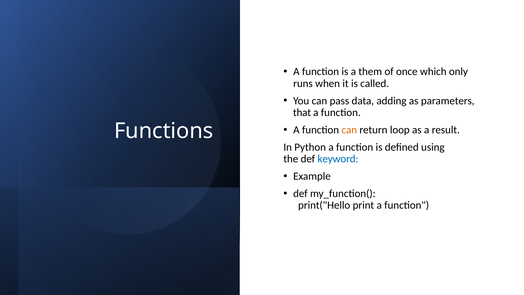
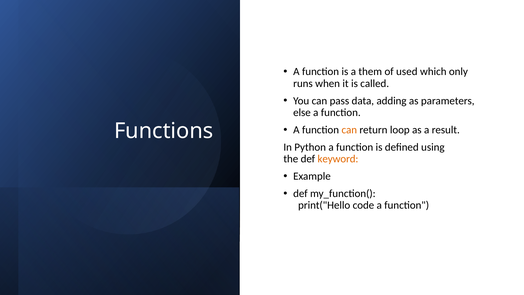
once: once -> used (407, 72)
that: that -> else (302, 112)
keyword colour: blue -> orange (338, 159)
print: print -> code (363, 205)
